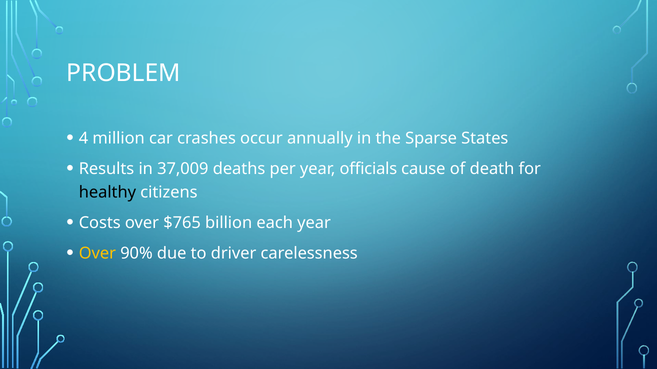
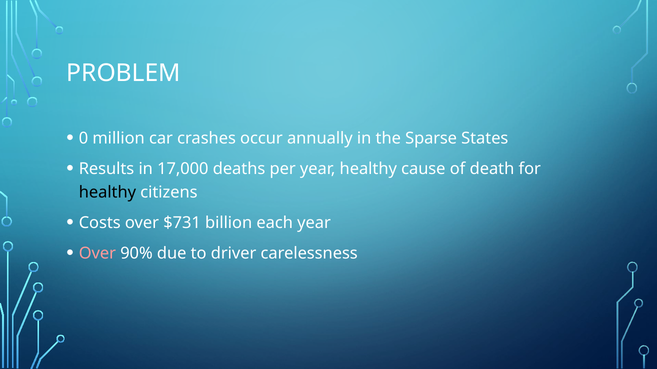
4: 4 -> 0 (83, 139)
37,009: 37,009 -> 17,000 (183, 169)
year officials: officials -> healthy (368, 169)
$765: $765 -> $731 (182, 223)
Over colour: yellow -> pink (97, 254)
